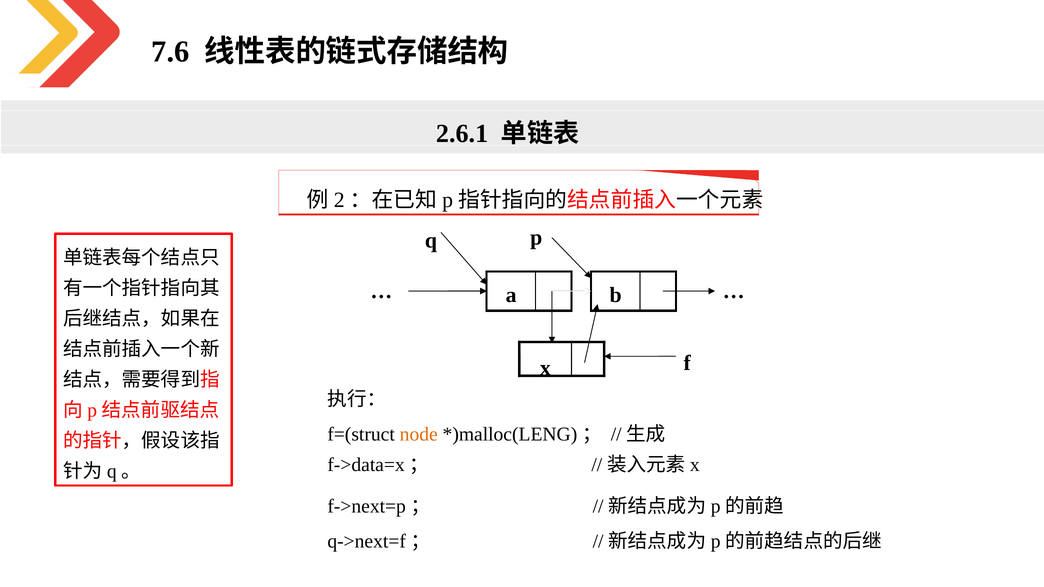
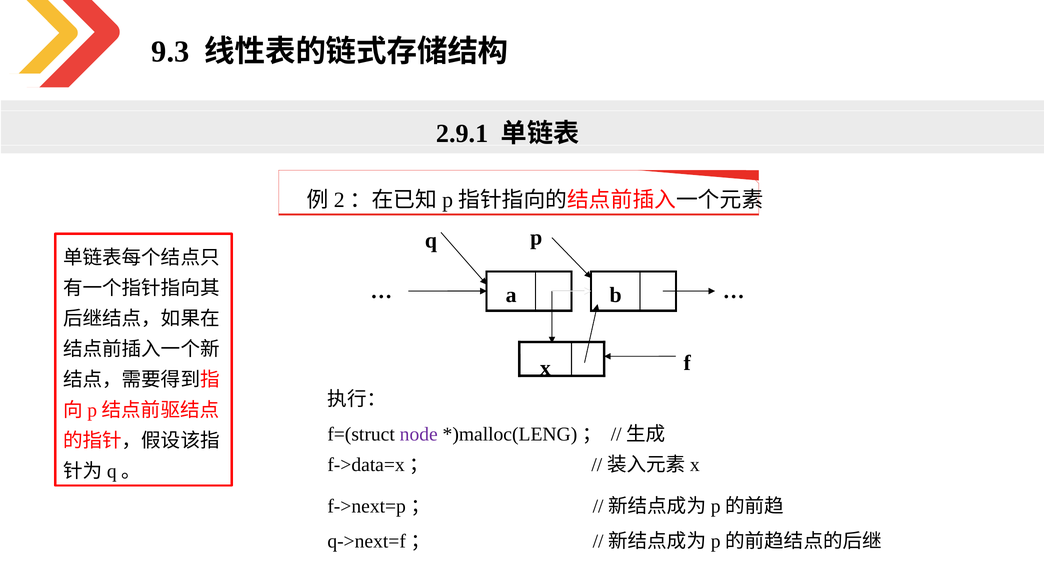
7.6: 7.6 -> 9.3 (170, 52)
2.6.1: 2.6.1 -> 2.9.1 (462, 134)
node colour: orange -> purple (419, 435)
